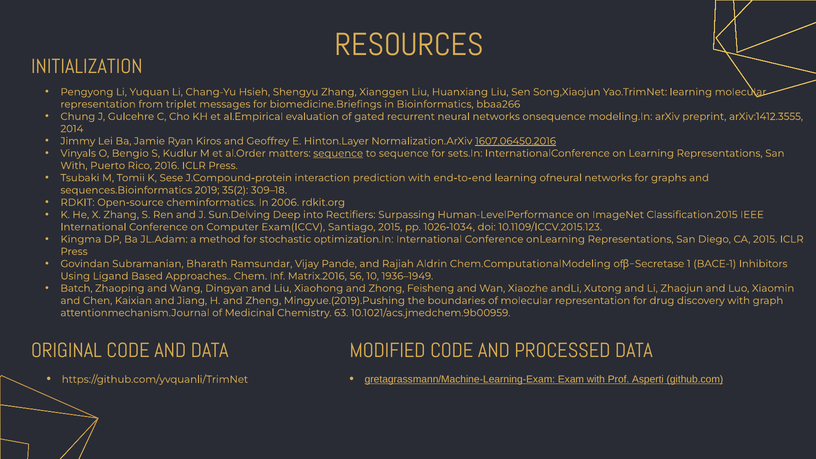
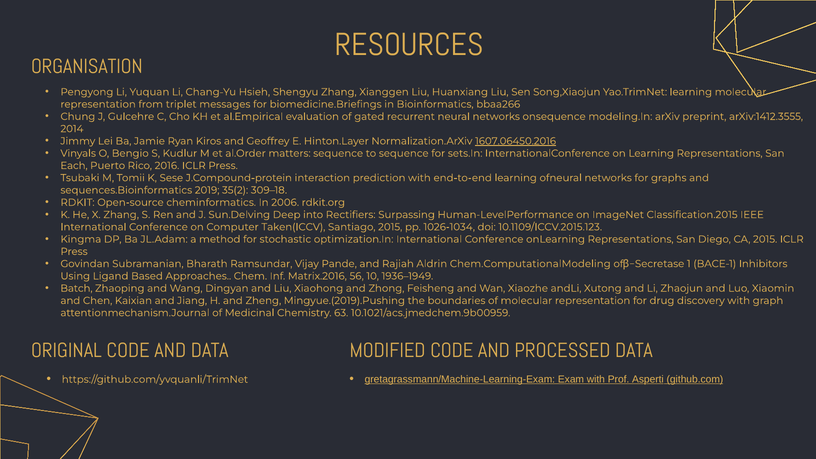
INITIALIZATION: INITIALIZATION -> ORGANISATION (87, 67)
sequence underline: present -> none (338, 153)
With: With -> Each (74, 166)
Exam(ICCV: Exam(ICCV -> Taken(ICCV (293, 227)
